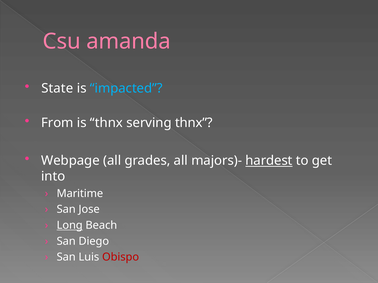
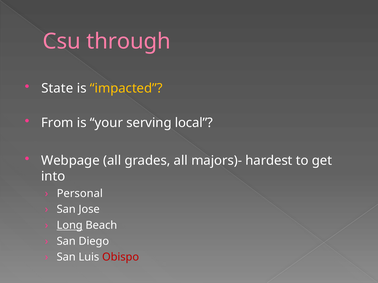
amanda: amanda -> through (129, 42)
impacted colour: light blue -> yellow (126, 88)
is thnx: thnx -> your (106, 123)
serving thnx: thnx -> local (194, 123)
hardest underline: present -> none (269, 161)
Maritime: Maritime -> Personal (80, 194)
